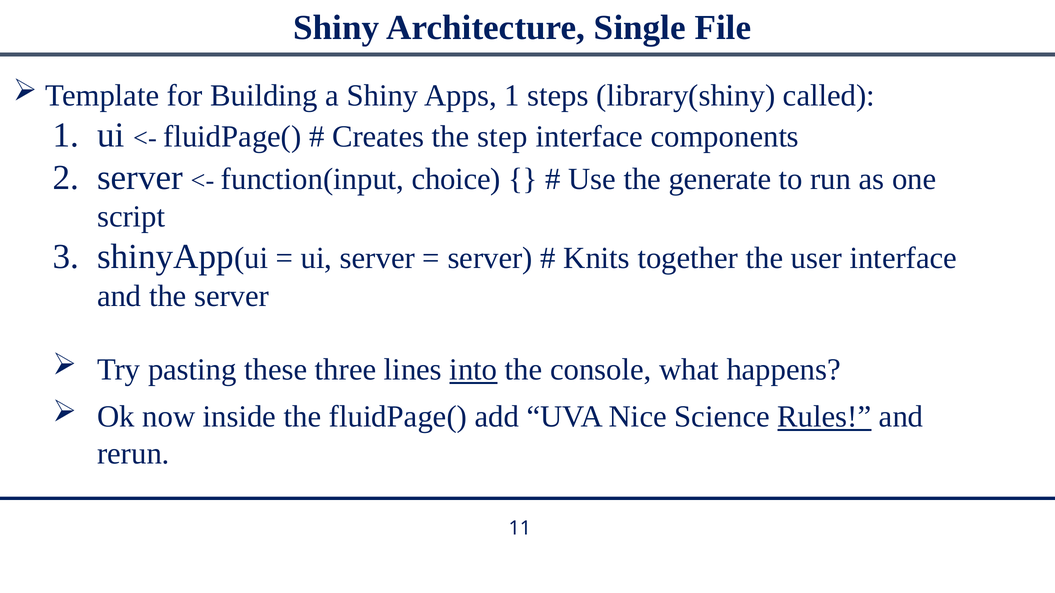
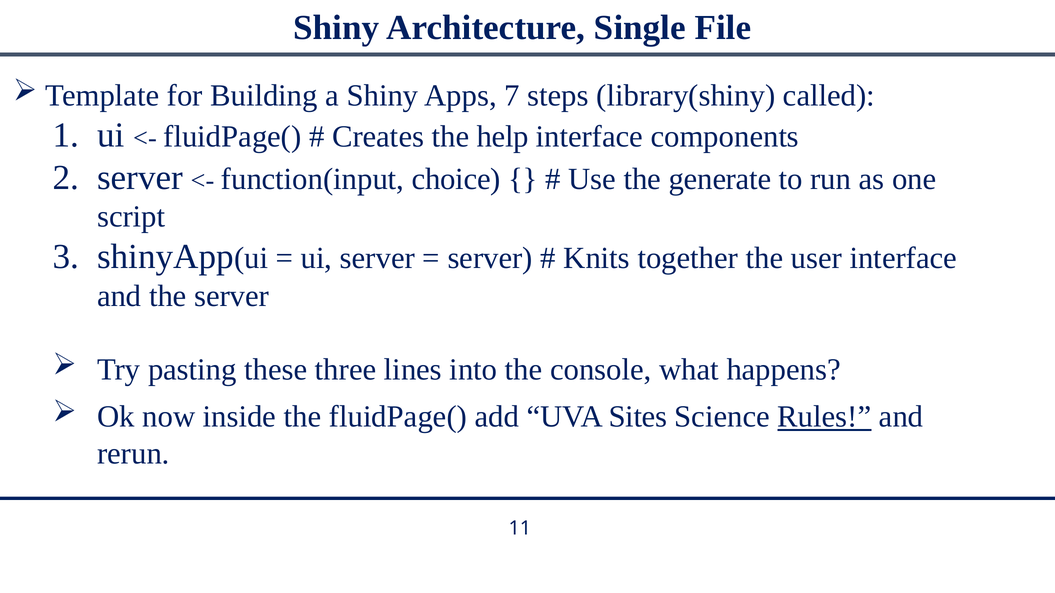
Apps 1: 1 -> 7 (512, 96)
step: step -> help (503, 137)
into underline: present -> none (473, 370)
Nice: Nice -> Sites (638, 417)
